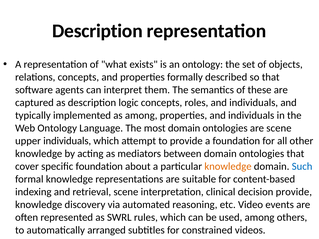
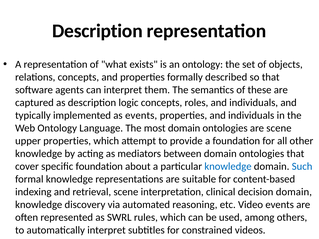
as among: among -> events (141, 116)
upper individuals: individuals -> properties (67, 141)
knowledge colour: orange -> blue (228, 167)
decision provide: provide -> domain (294, 192)
automatically arranged: arranged -> interpret (107, 230)
